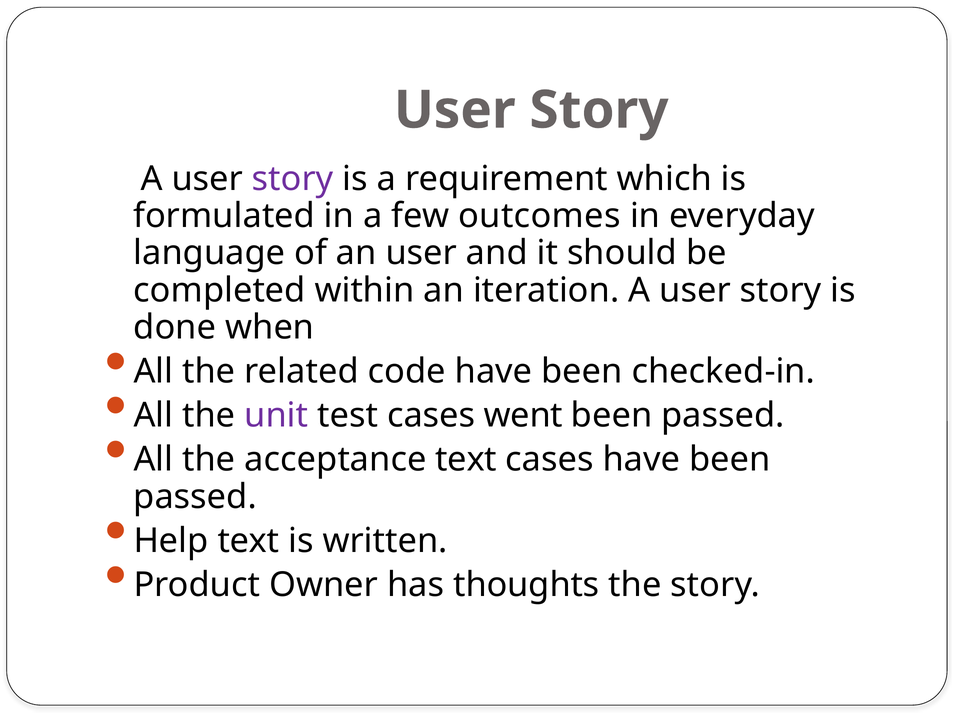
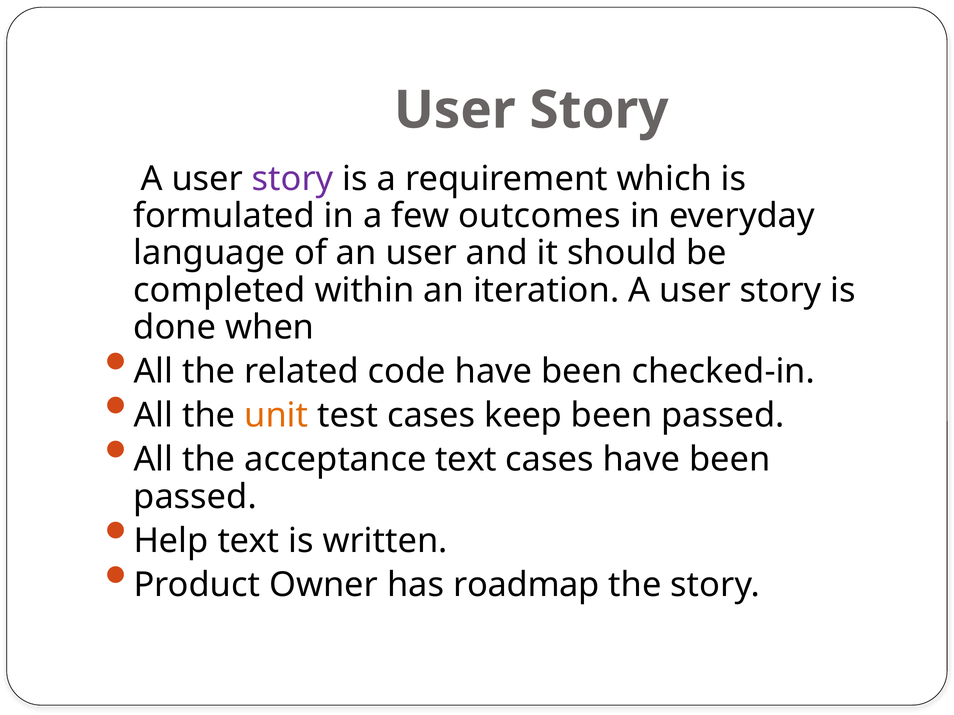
unit colour: purple -> orange (276, 416)
went: went -> keep (523, 416)
thoughts: thoughts -> roadmap (526, 585)
